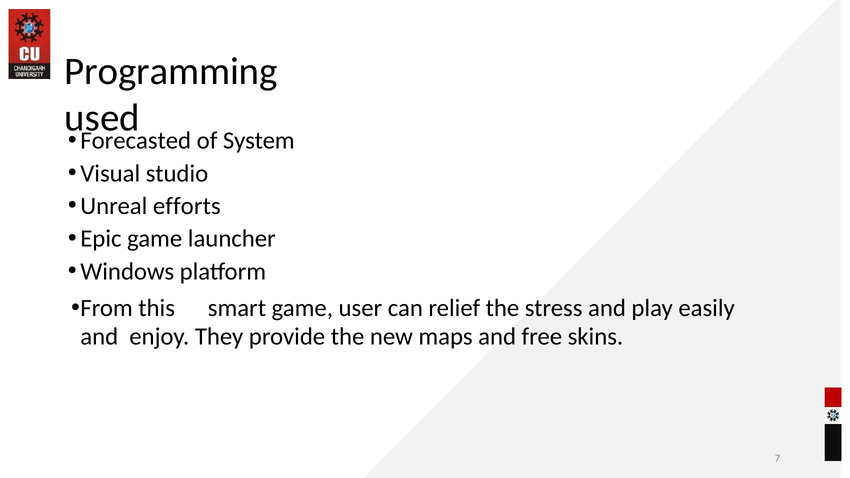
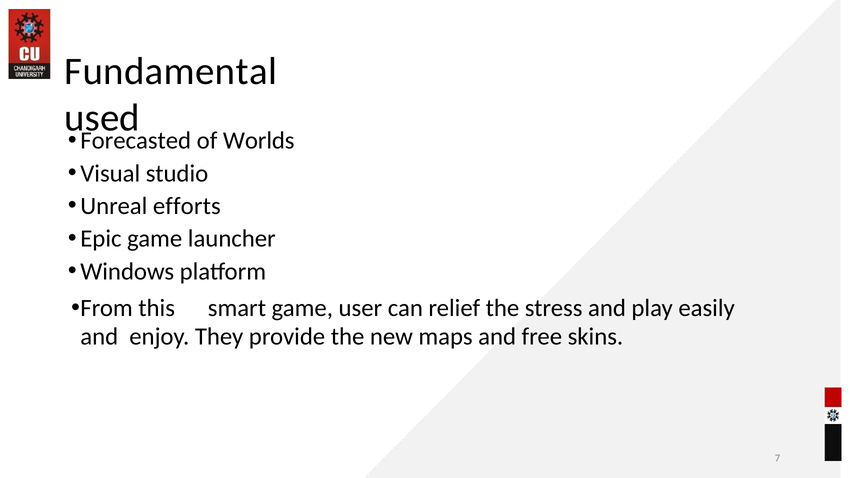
Programming: Programming -> Fundamental (171, 71)
System: System -> Worlds (259, 141)
